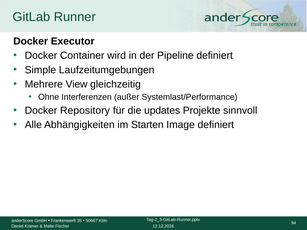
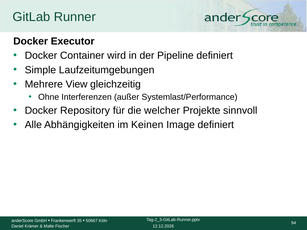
updates: updates -> welcher (162, 111)
Starten: Starten -> Keinen (147, 125)
